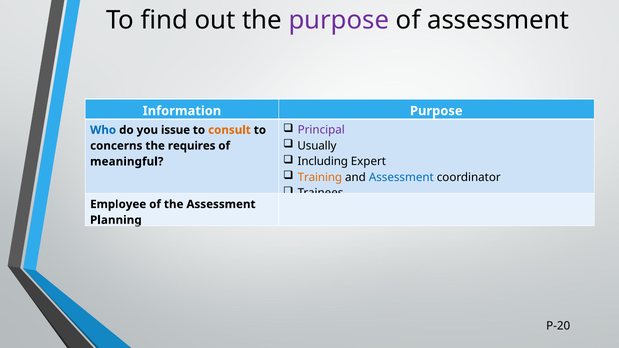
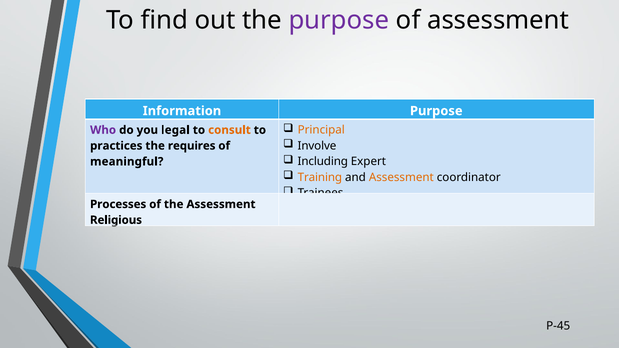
Principal colour: purple -> orange (321, 130)
Who colour: blue -> purple (103, 130)
issue: issue -> legal (175, 130)
Usually: Usually -> Involve (317, 146)
concerns: concerns -> practices (116, 146)
Assessment colour: blue -> orange (401, 177)
Employee: Employee -> Processes (118, 204)
Planning: Planning -> Religious (116, 220)
P-20: P-20 -> P-45 (558, 326)
